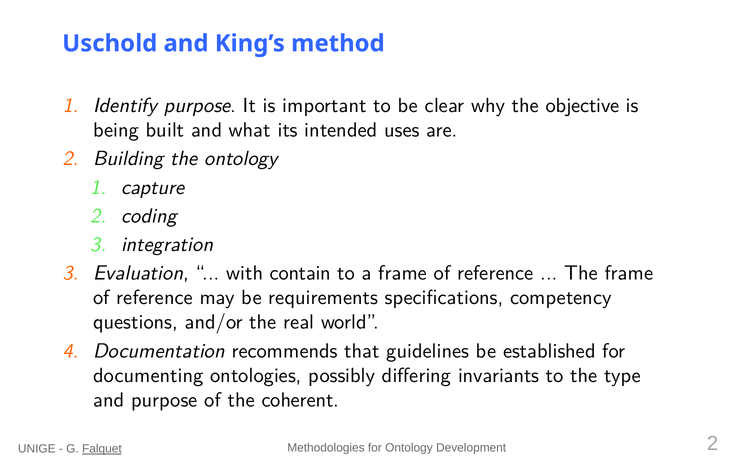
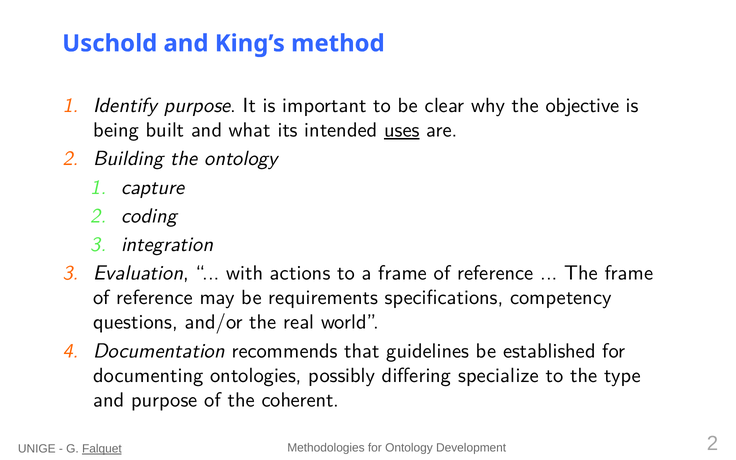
uses underline: none -> present (402, 130)
contain: contain -> actions (300, 273)
invariants: invariants -> specialize (498, 375)
